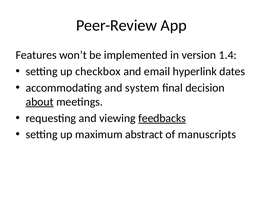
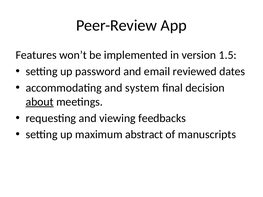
1.4: 1.4 -> 1.5 (228, 55)
checkbox: checkbox -> password (98, 72)
hyperlink: hyperlink -> reviewed (195, 72)
feedbacks underline: present -> none (162, 118)
